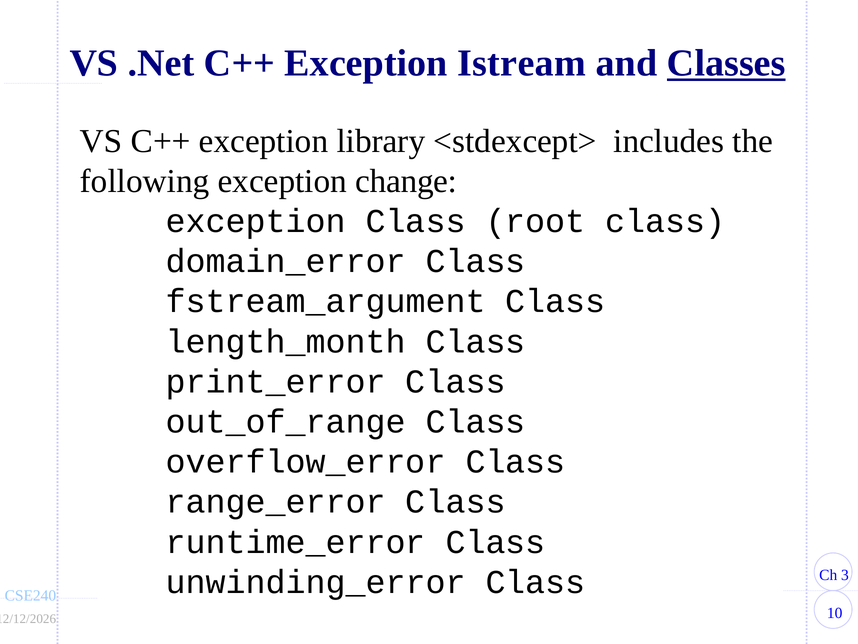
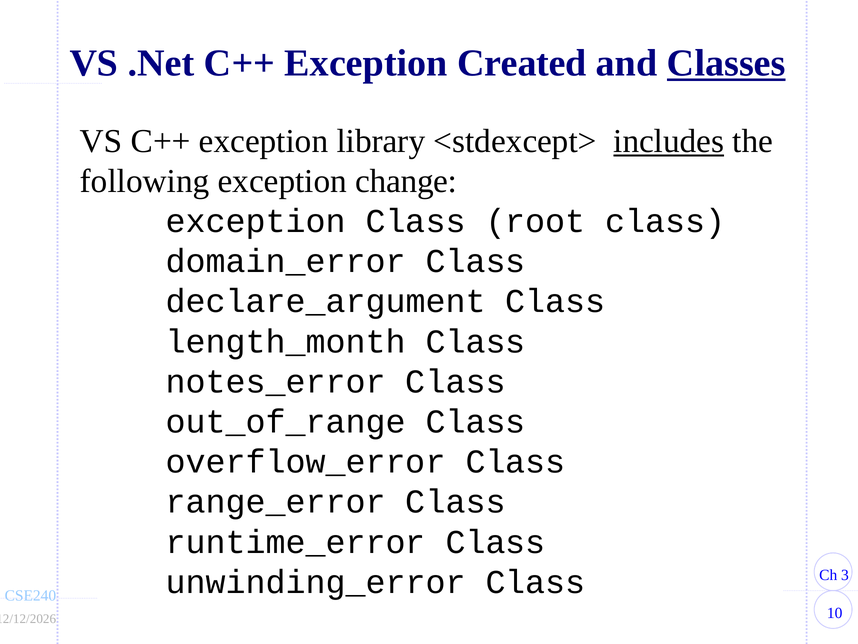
Istream: Istream -> Created (522, 63)
includes underline: none -> present (669, 141)
fstream_argument: fstream_argument -> declare_argument (326, 301)
print_error: print_error -> notes_error (276, 381)
